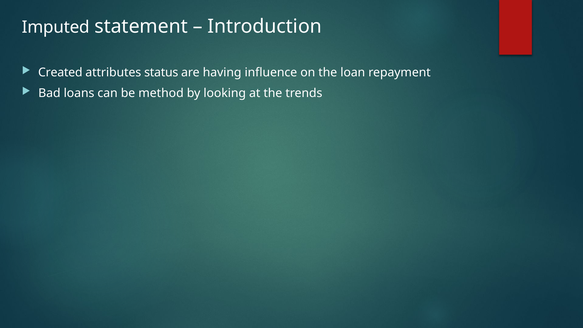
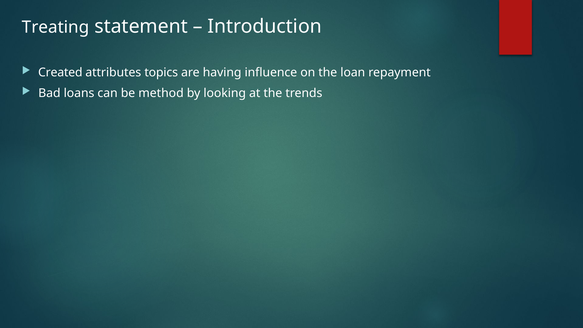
Imputed: Imputed -> Treating (56, 27)
status: status -> topics (161, 73)
